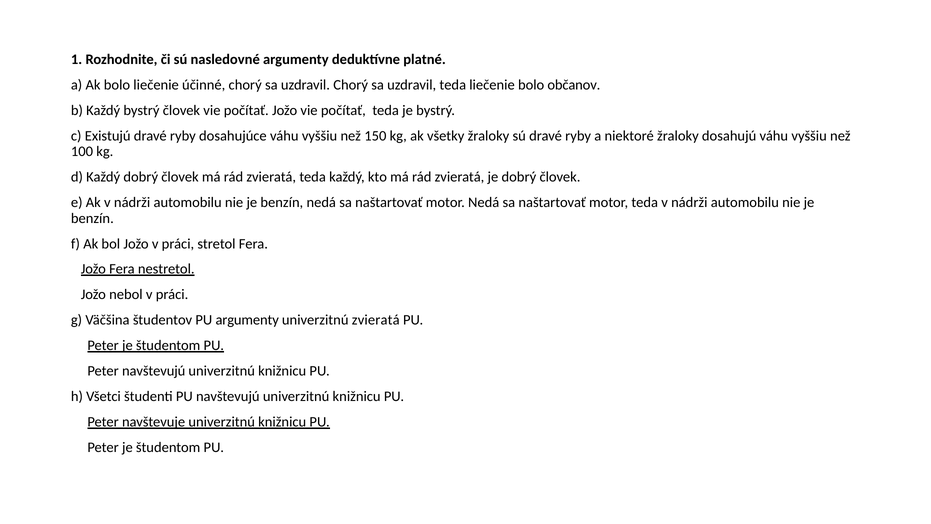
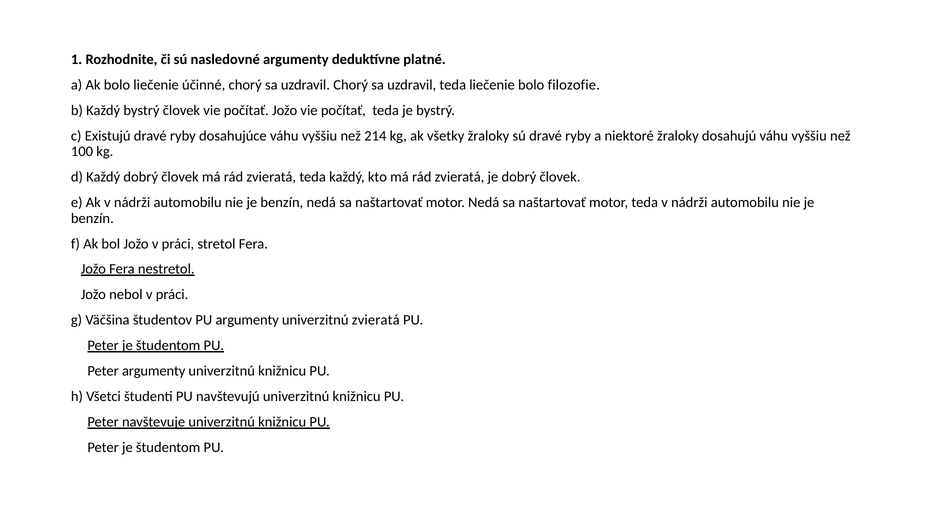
občanov: občanov -> filozofie (574, 85)
150: 150 -> 214 (375, 136)
Peter navštevujú: navštevujú -> argumenty (154, 371)
